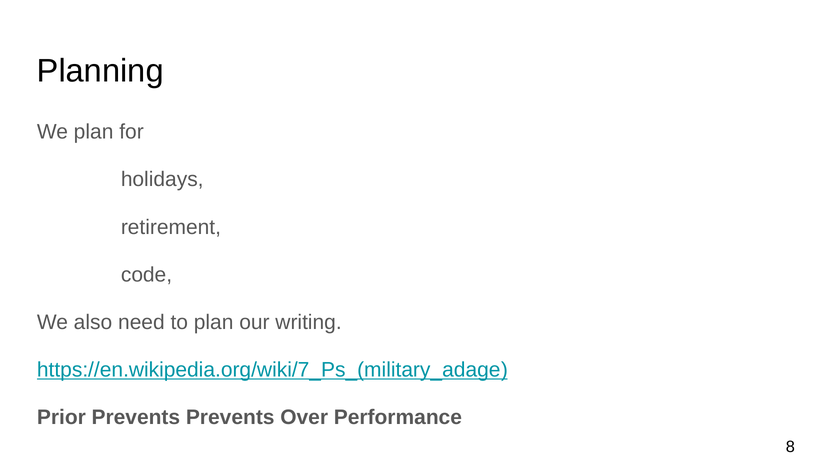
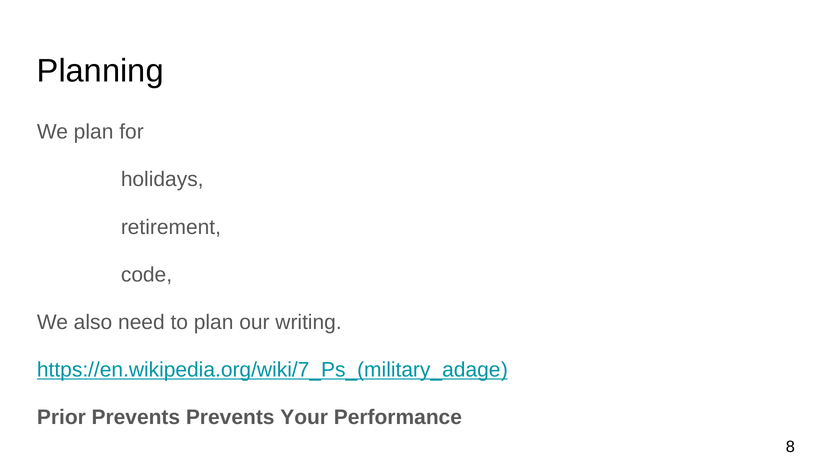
Over: Over -> Your (304, 417)
